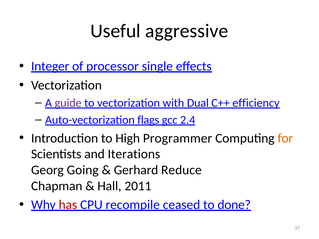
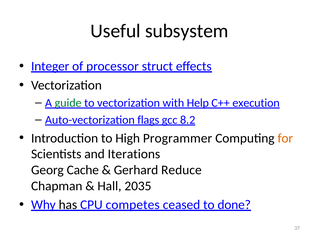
aggressive: aggressive -> subsystem (187, 31)
single: single -> struct (157, 66)
guide colour: purple -> green (68, 103)
Dual: Dual -> Help (198, 103)
efficiency: efficiency -> execution (256, 103)
2.4: 2.4 -> 8.2 (188, 120)
Going: Going -> Cache (83, 170)
2011: 2011 -> 2035 (138, 186)
has colour: red -> black (68, 205)
recompile: recompile -> competes (133, 205)
